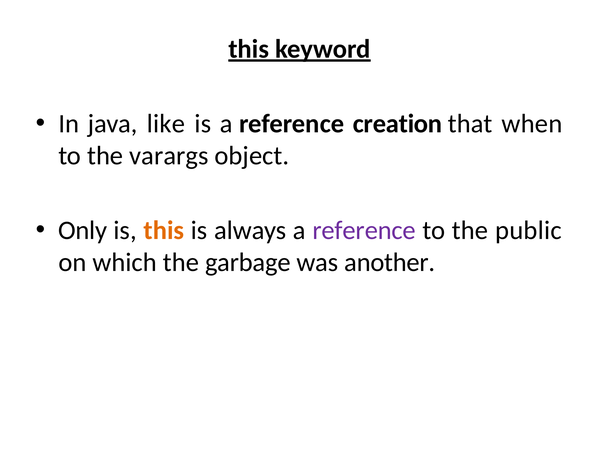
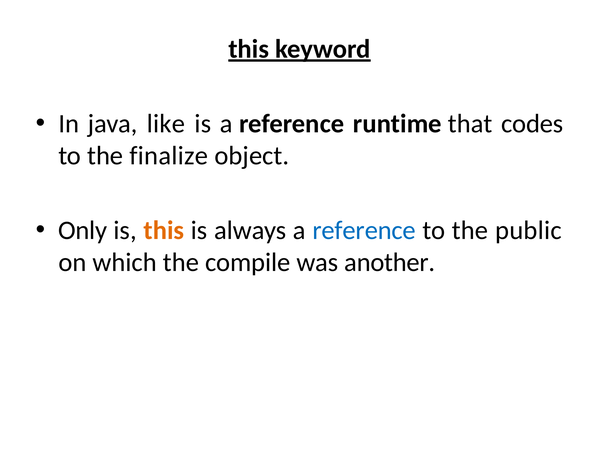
creation: creation -> runtime (397, 123)
when: when -> codes (532, 123)
varargs: varargs -> finalize (169, 155)
reference colour: purple -> blue (364, 230)
garbage: garbage -> compile (248, 262)
